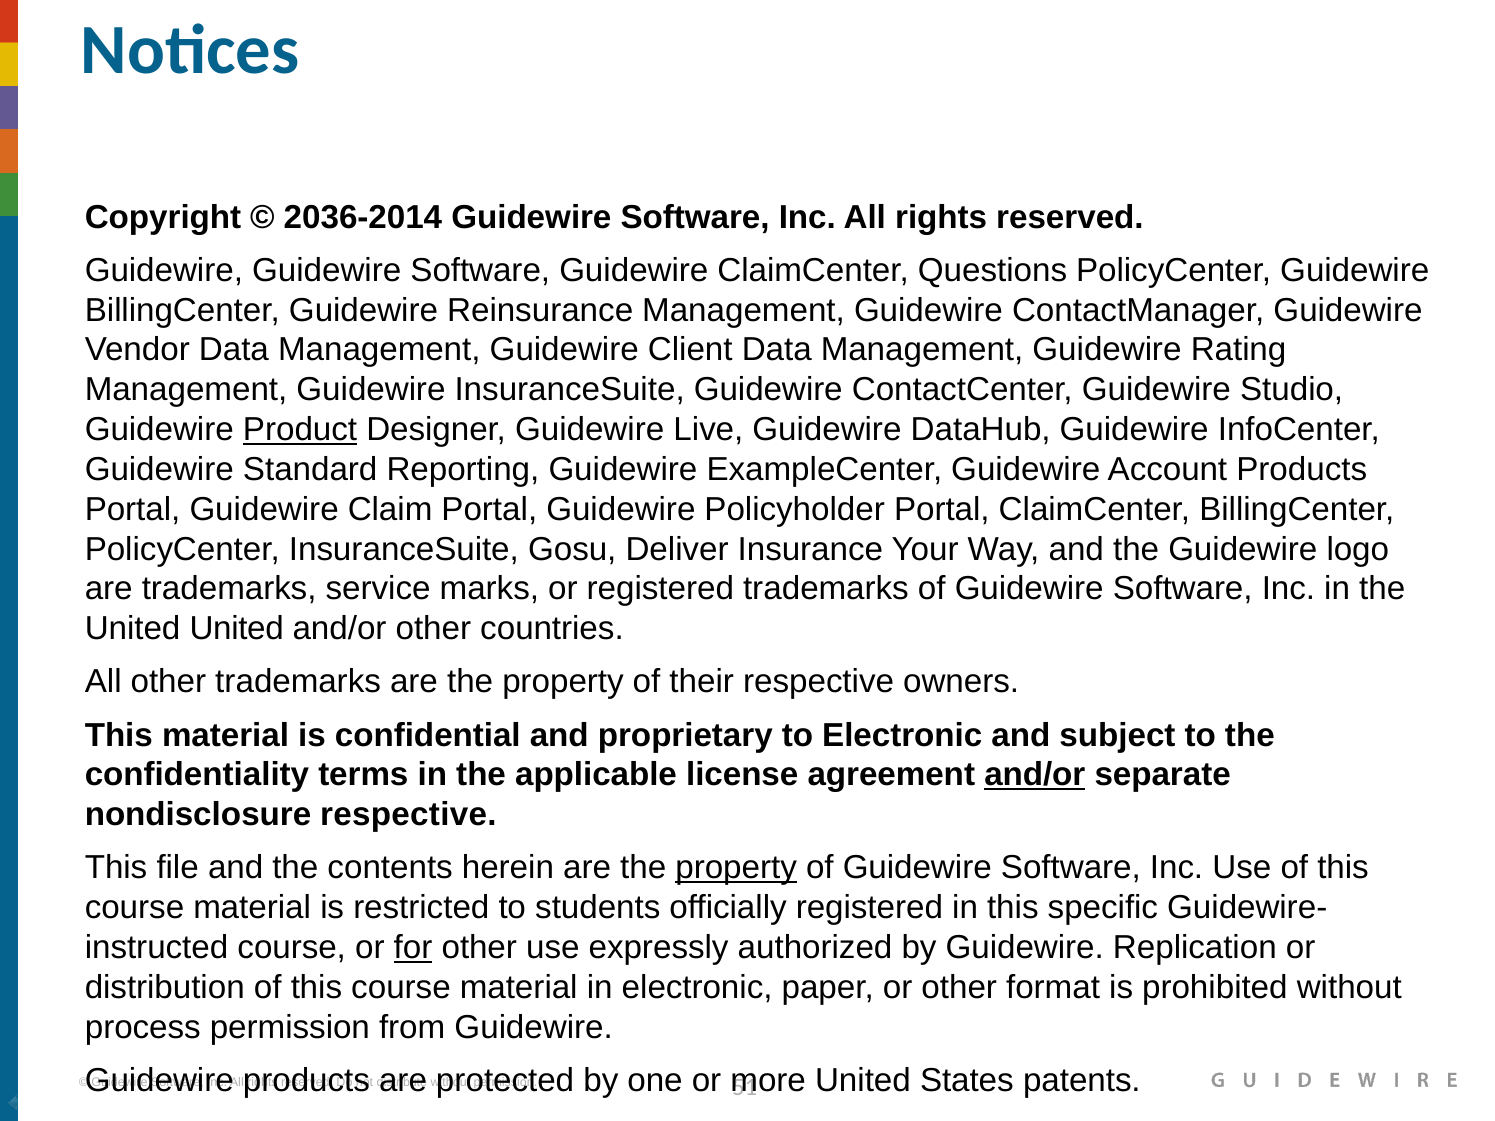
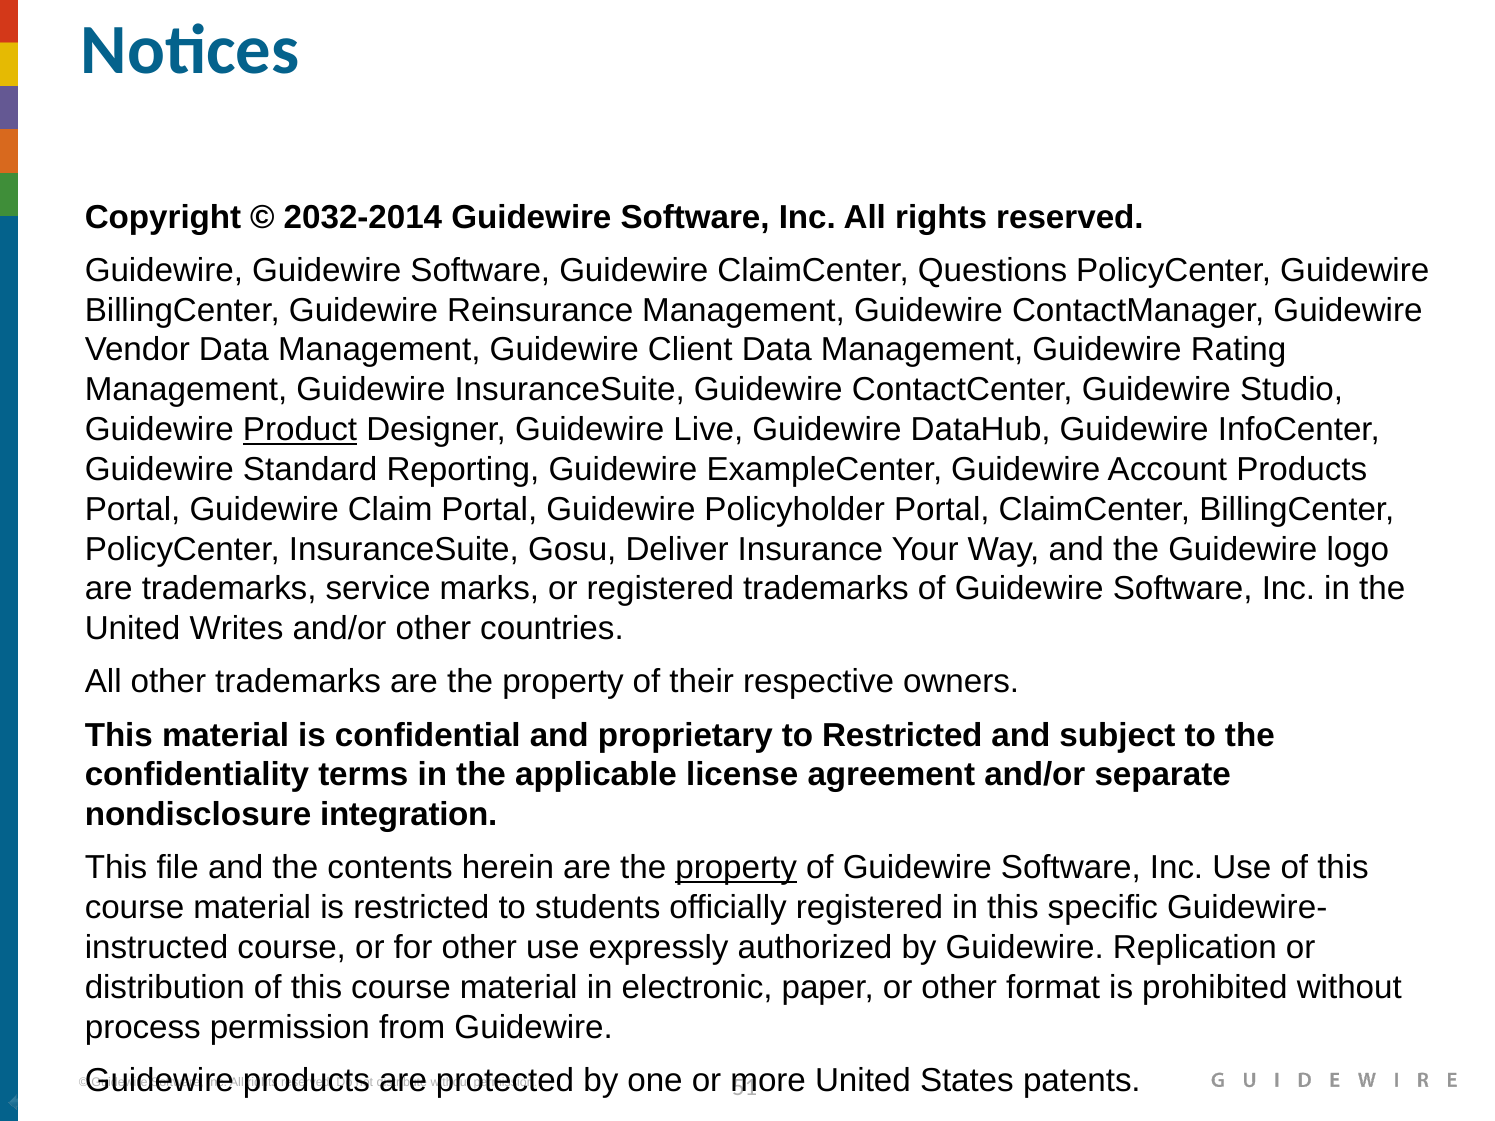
2036-2014: 2036-2014 -> 2032-2014 (363, 217)
United United: United -> Writes (236, 629)
to Electronic: Electronic -> Restricted (902, 735)
and/or underline: present -> none (1035, 775)
nondisclosure respective: respective -> integration (409, 815)
for underline: present -> none (413, 948)
